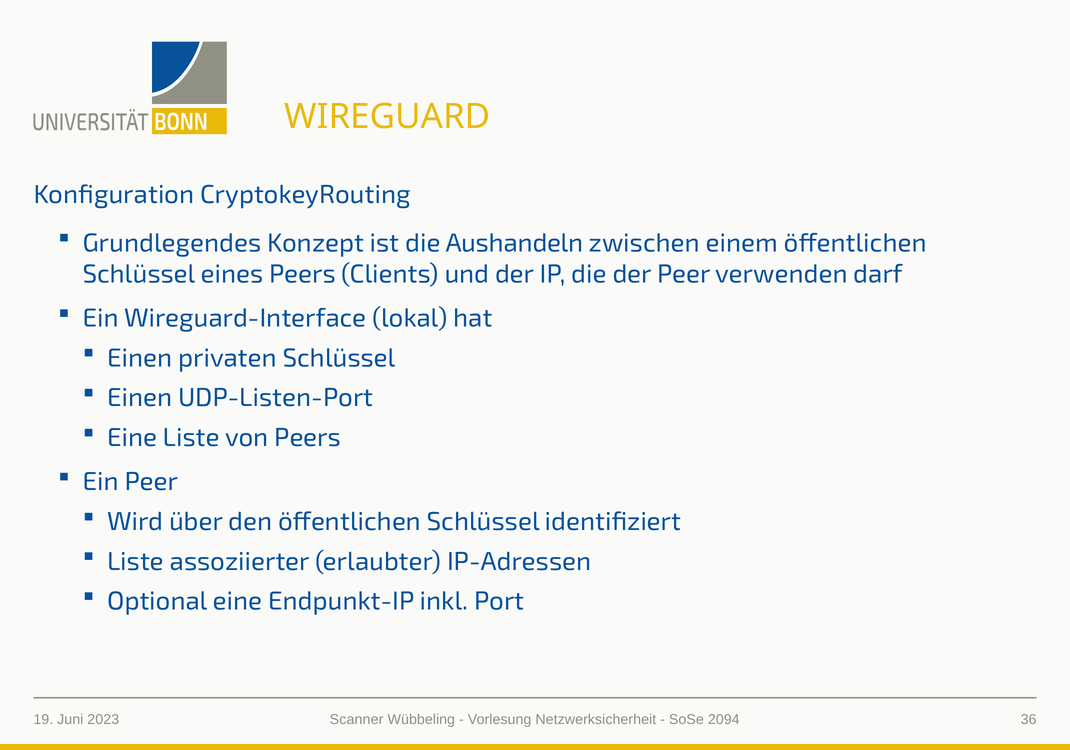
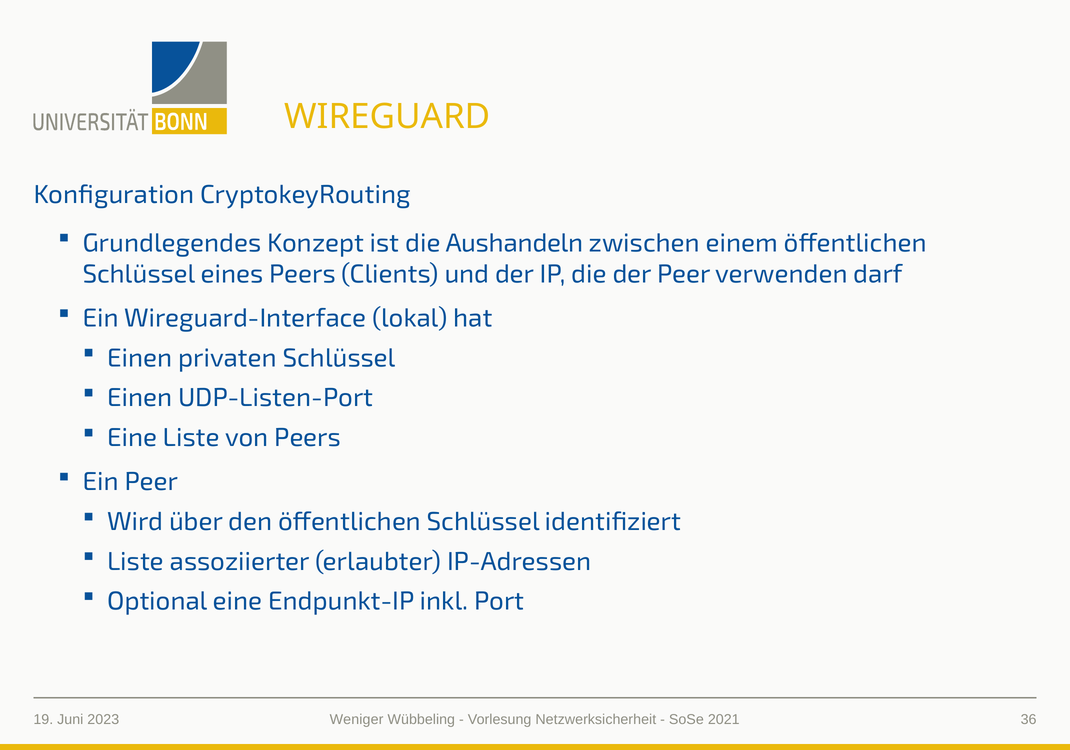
Scanner: Scanner -> Weniger (357, 720)
2094: 2094 -> 2021 (724, 720)
